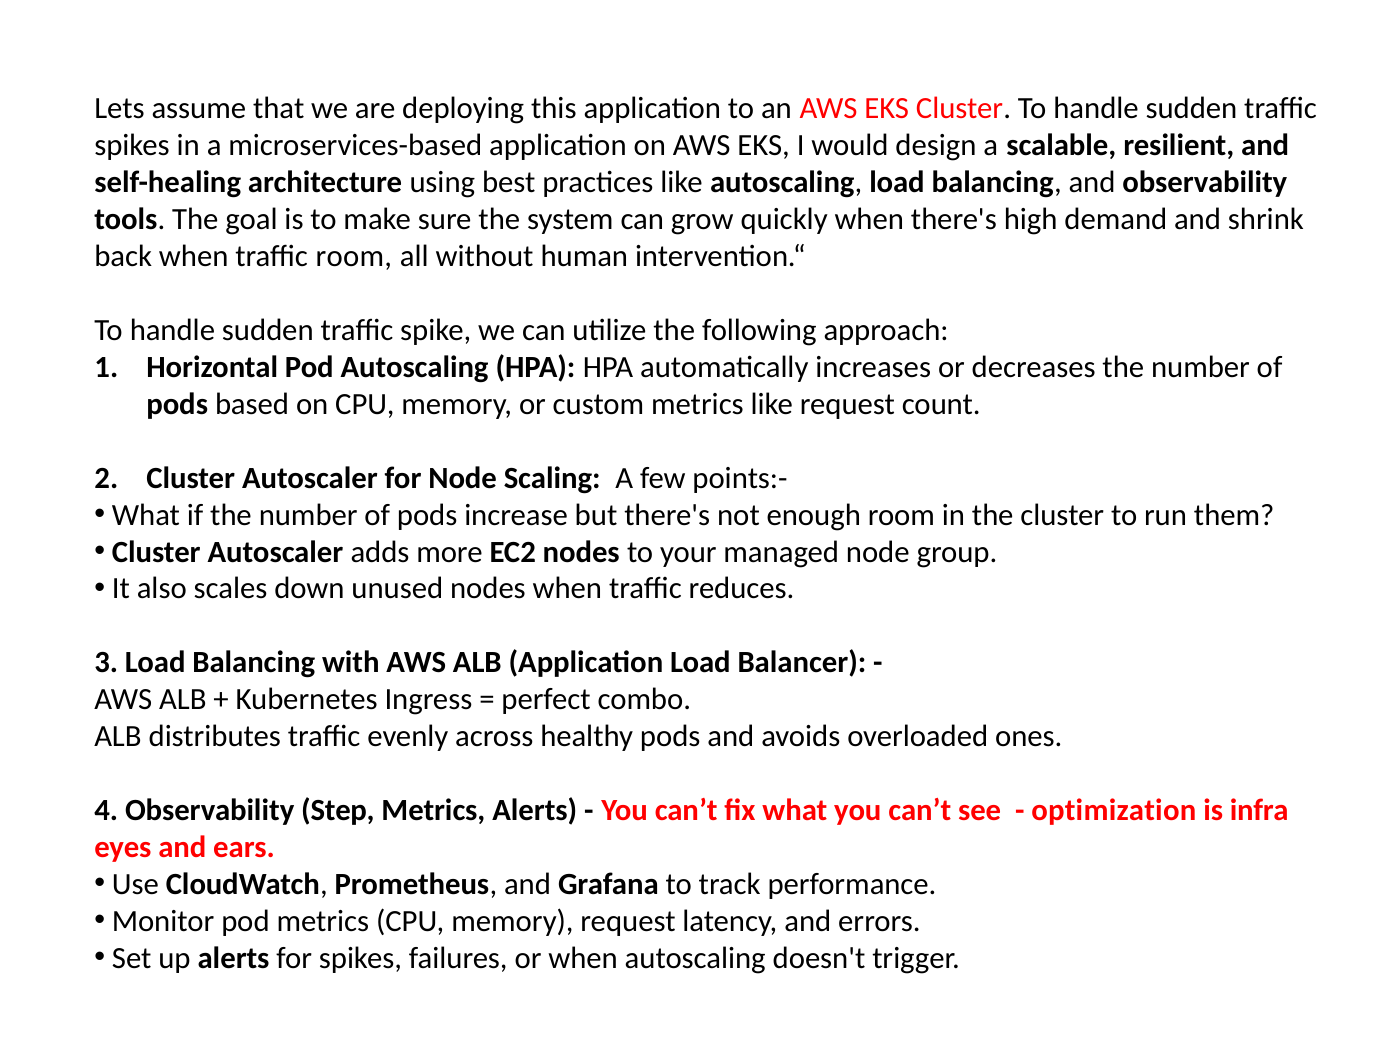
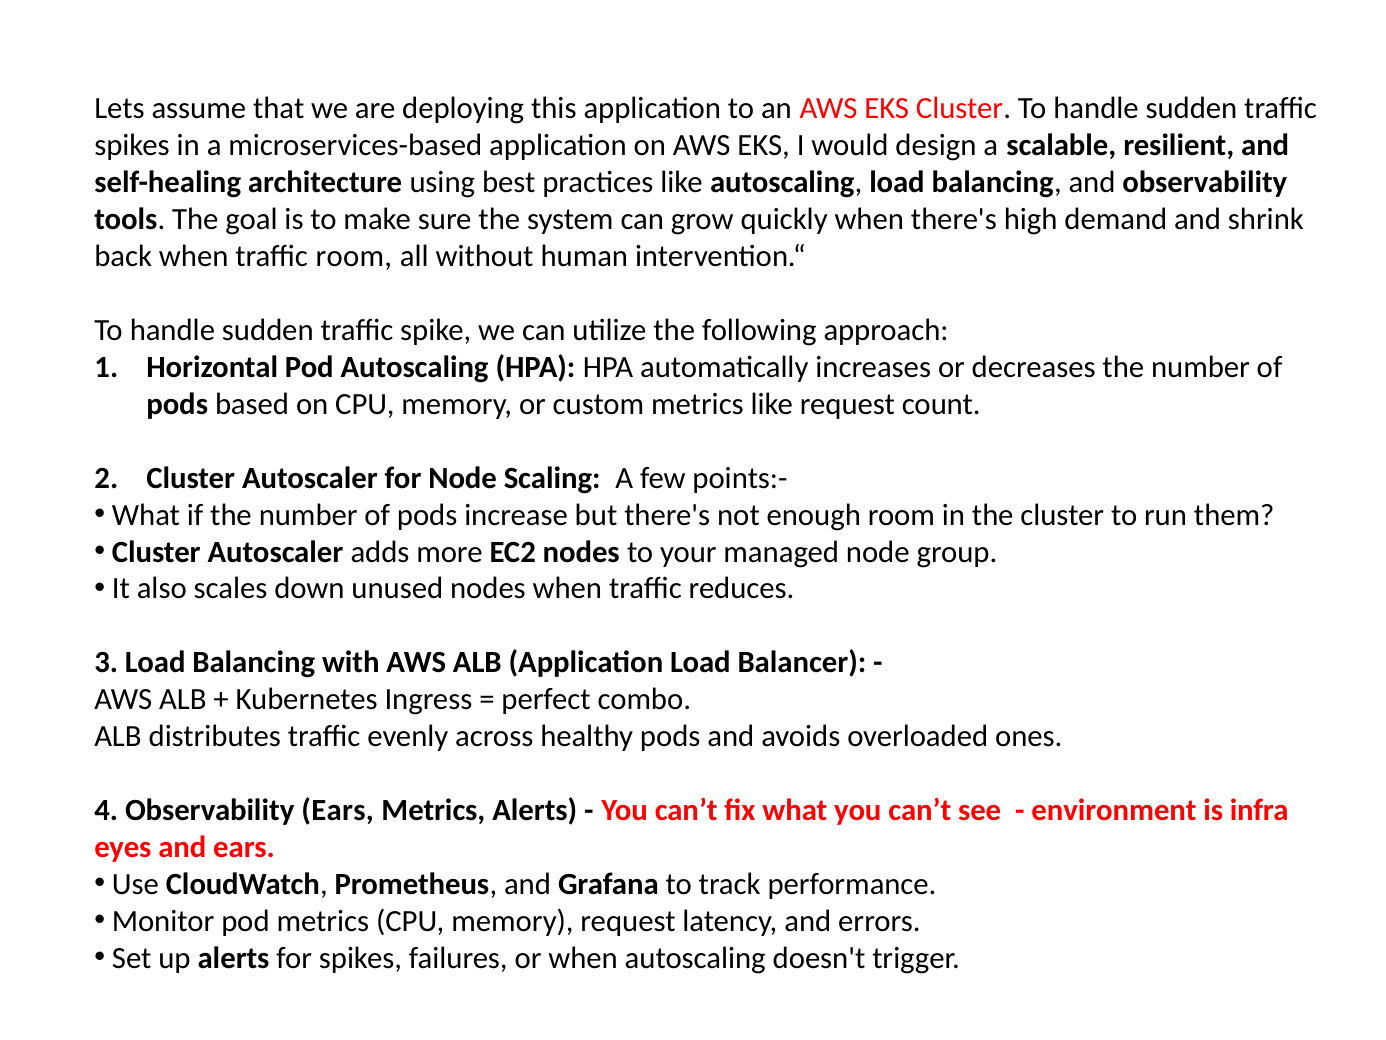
Observability Step: Step -> Ears (338, 810)
optimization: optimization -> environment (1114, 810)
